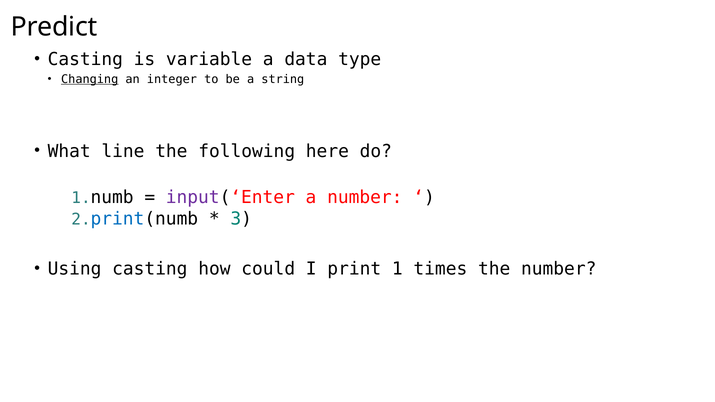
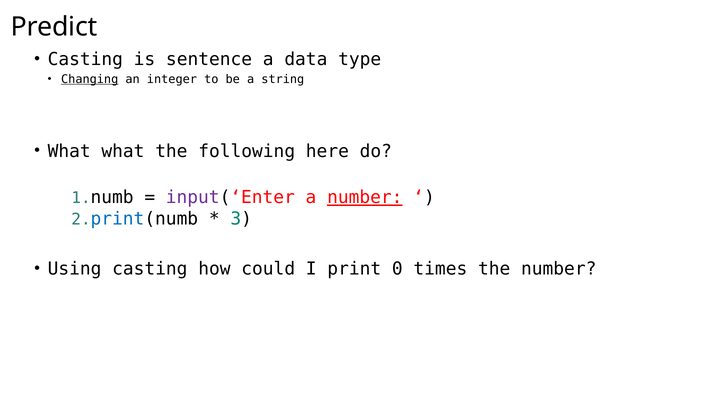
variable: variable -> sentence (209, 59)
What line: line -> what (123, 151)
number underline: none -> present (365, 198)
1: 1 -> 0 (397, 269)
